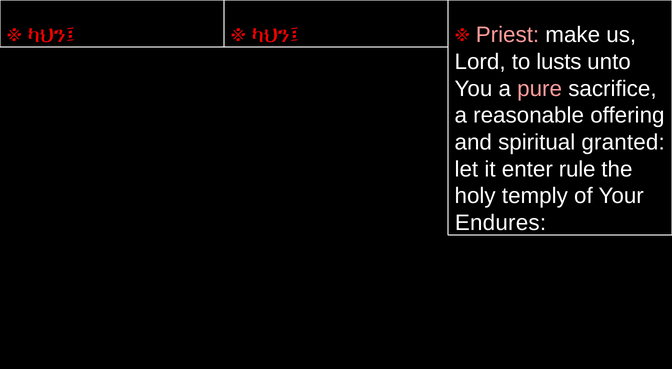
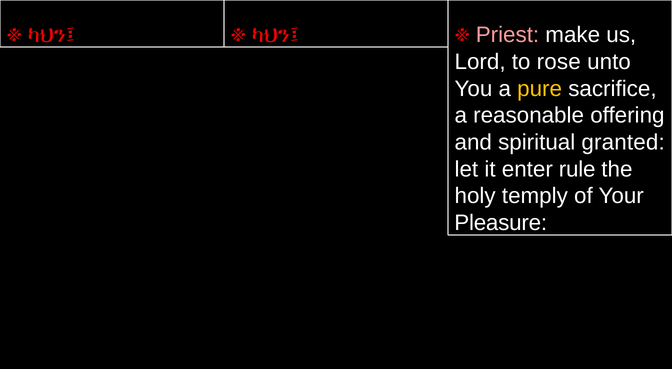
lusts: lusts -> rose (559, 62)
pure colour: pink -> yellow (540, 89)
Endures: Endures -> Pleasure (501, 223)
